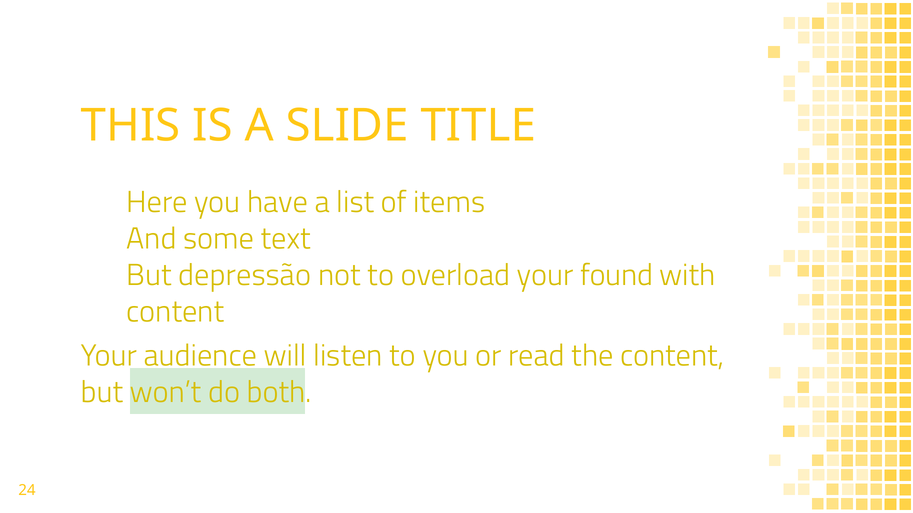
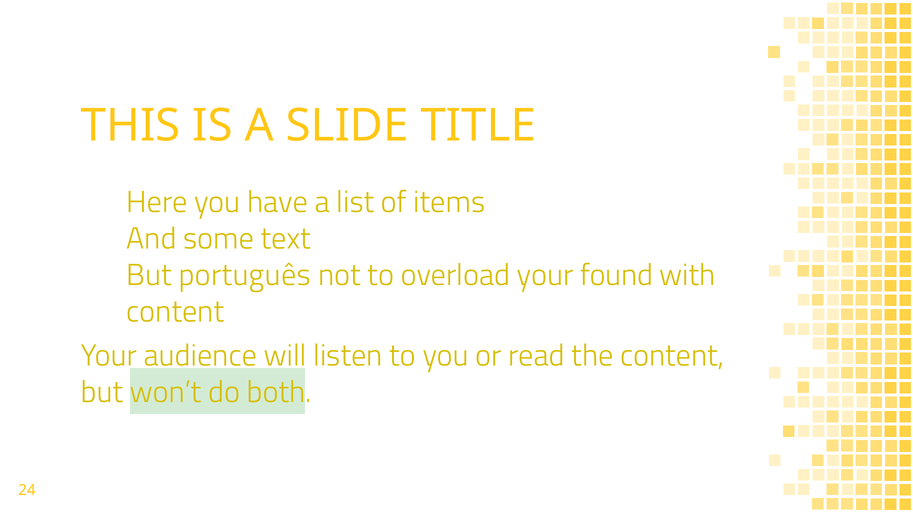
depressão: depressão -> português (245, 276)
